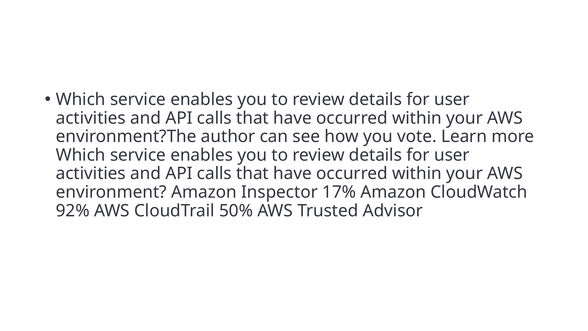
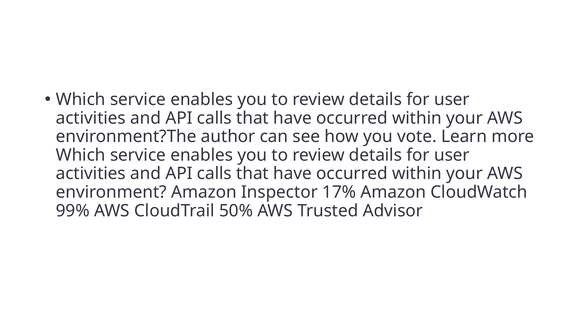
92%: 92% -> 99% (73, 211)
